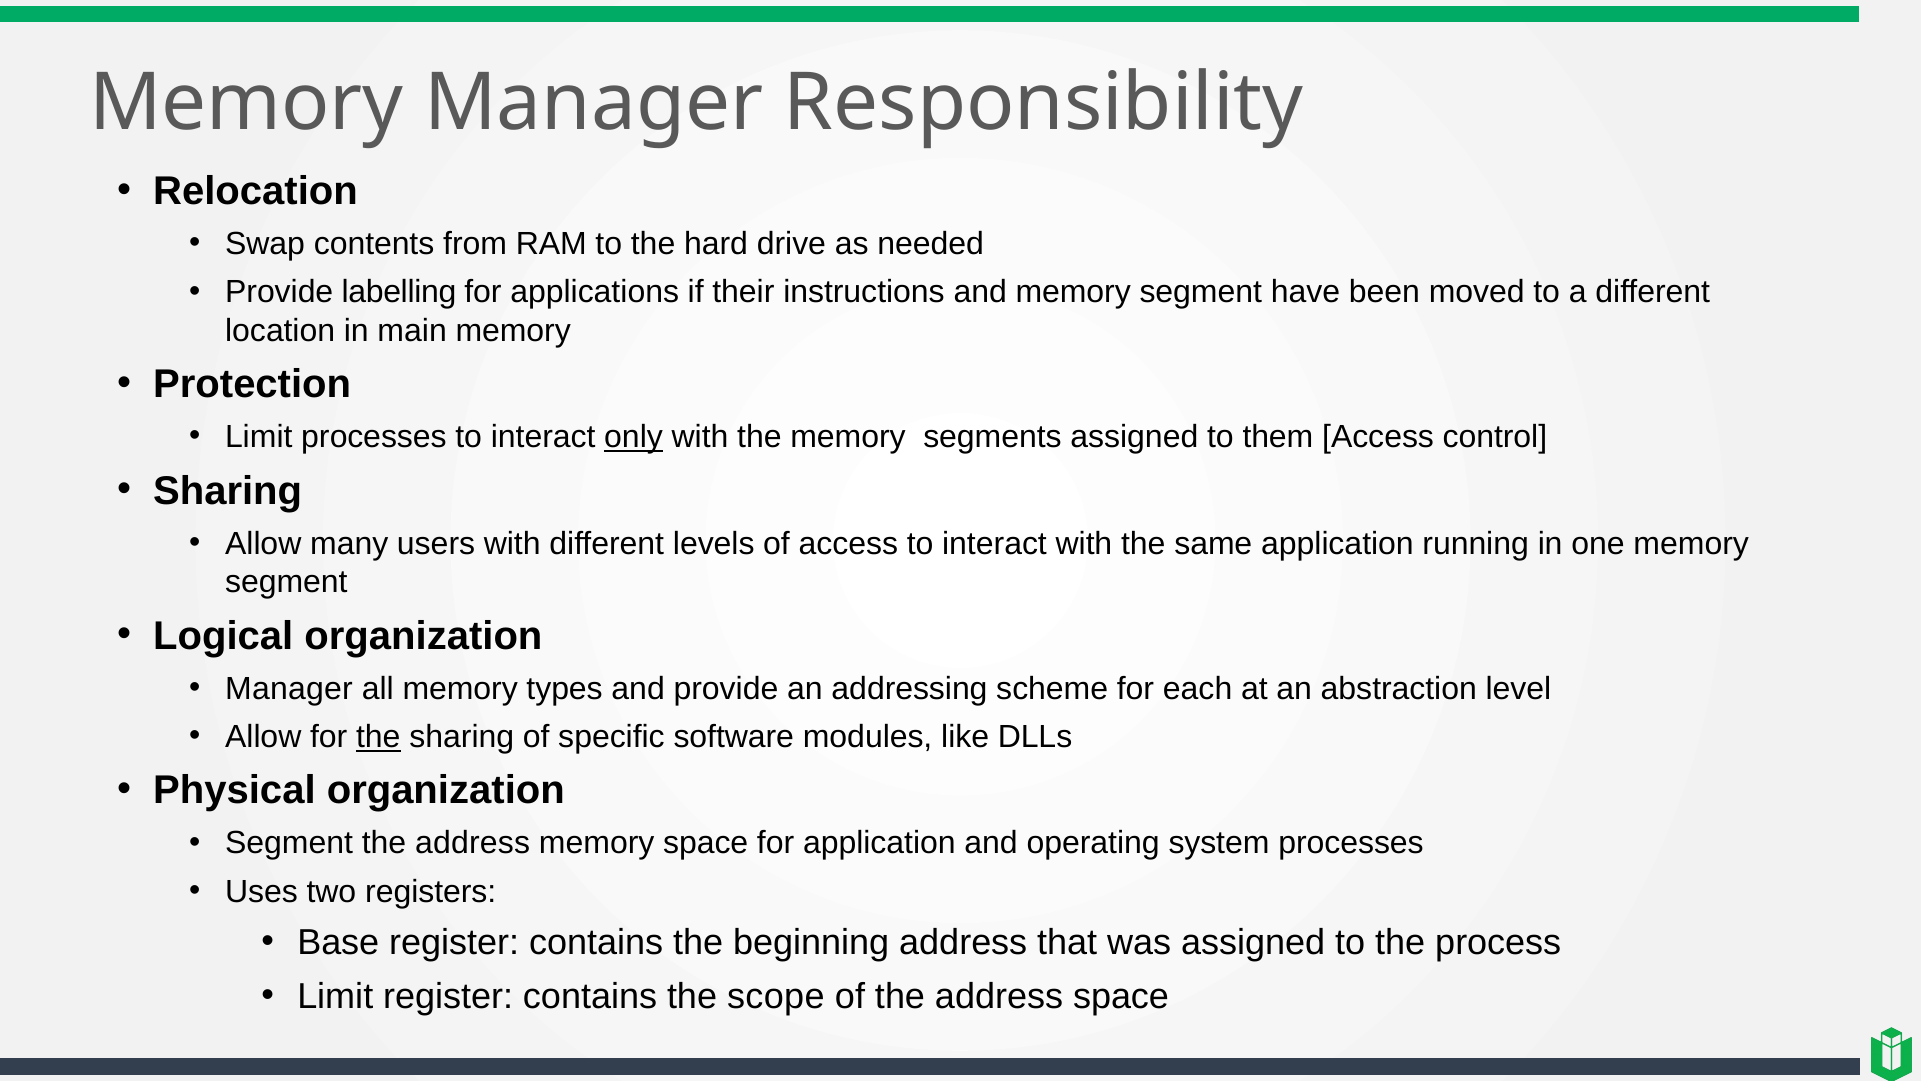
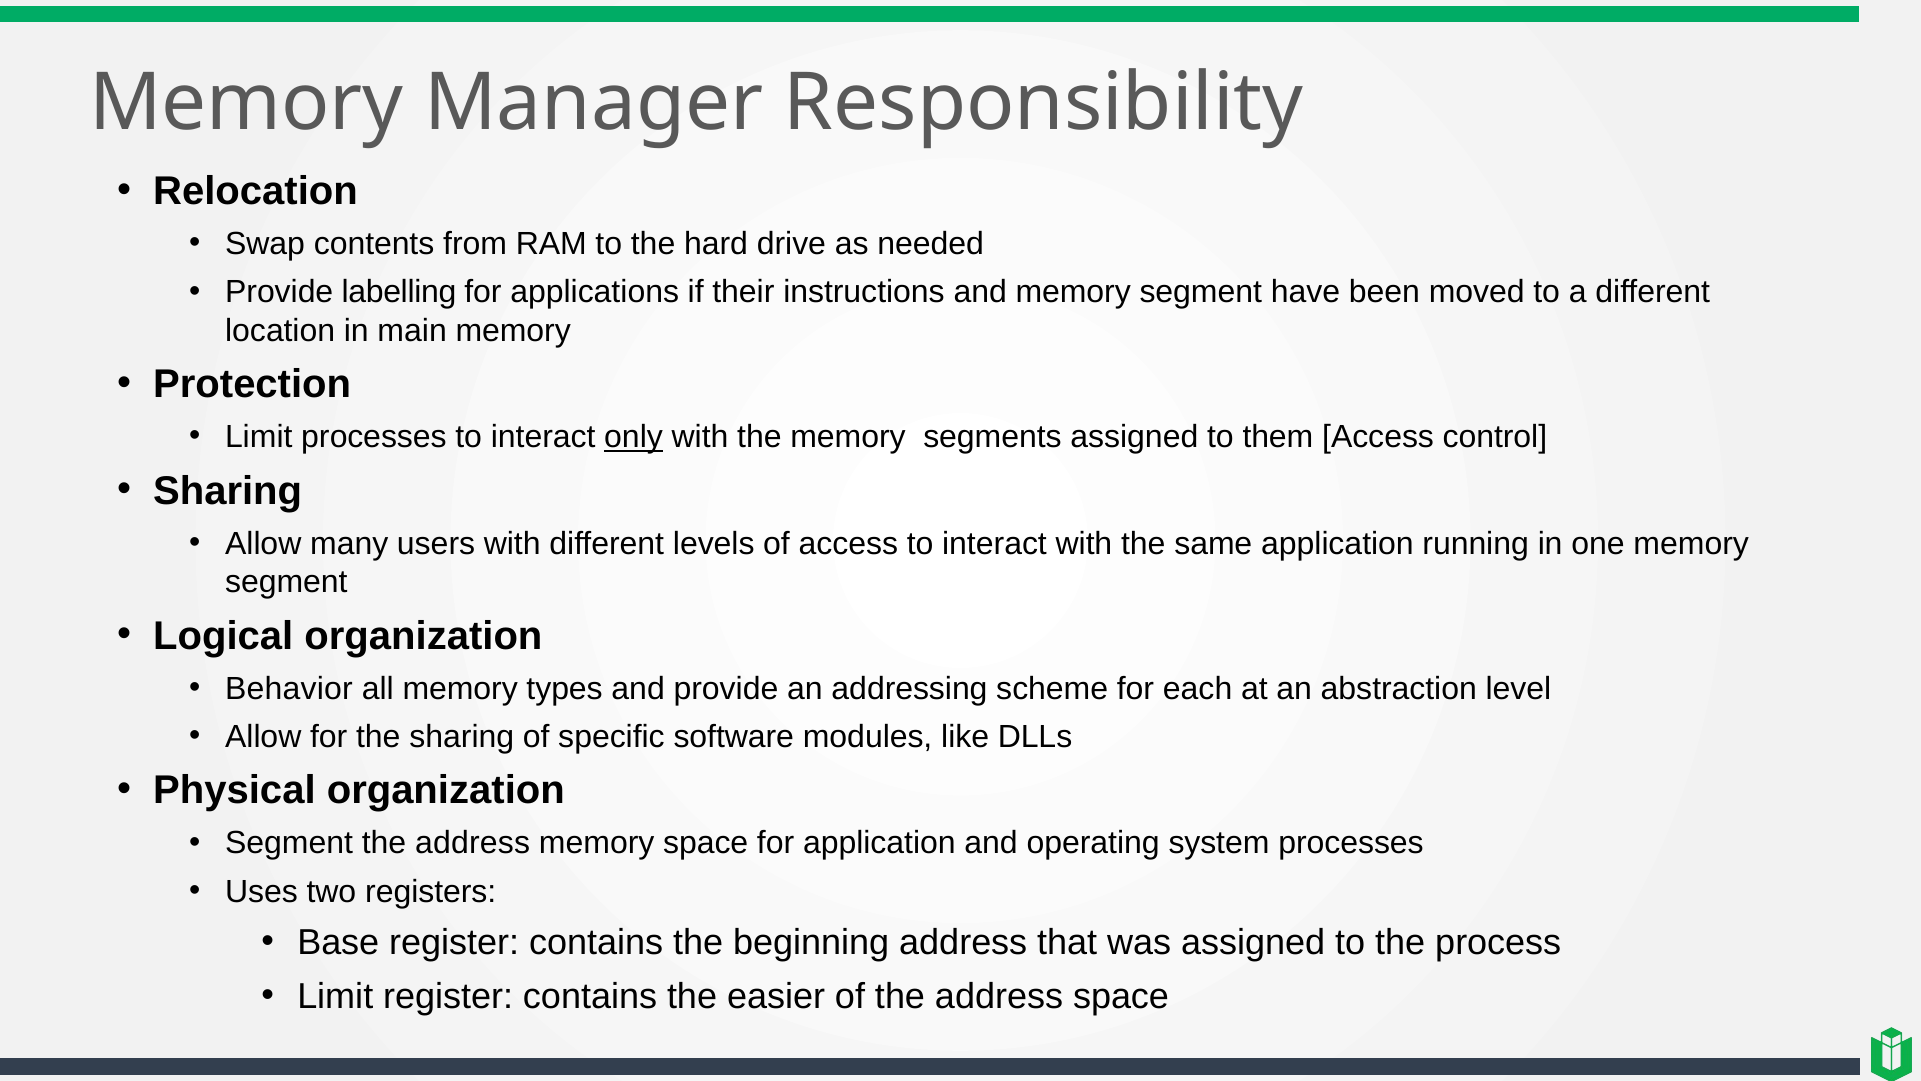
Manager: Manager -> Behavior (289, 688)
the underline: present -> none (378, 737)
scope: scope -> easier (776, 996)
